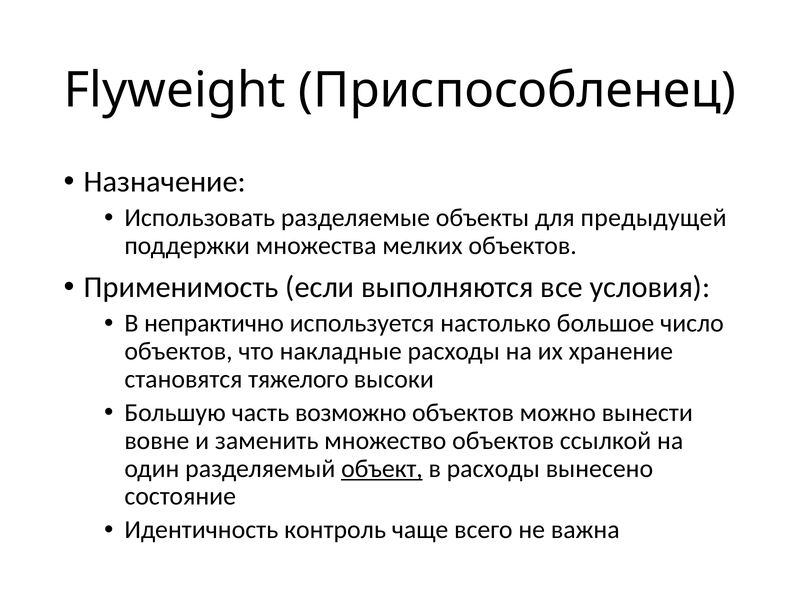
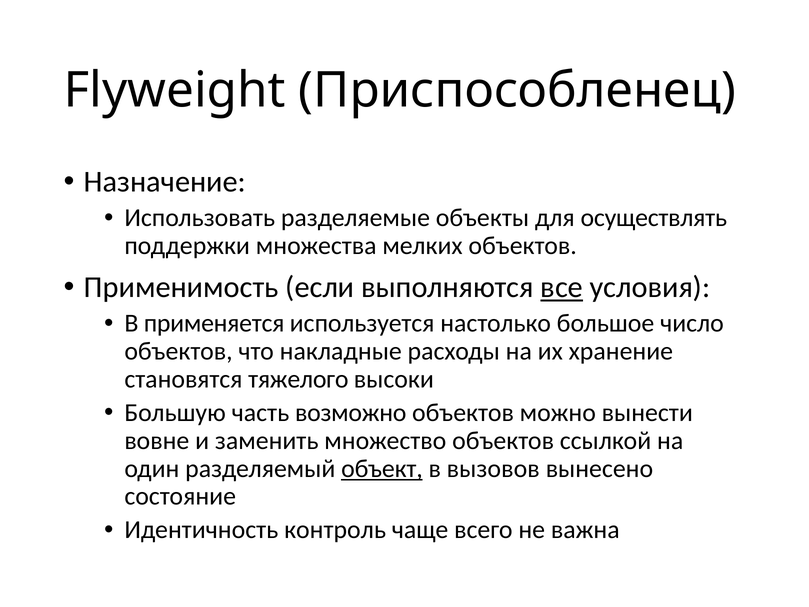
предыдущей: предыдущей -> осуществлять (654, 218)
все underline: none -> present (562, 287)
непрактично: непрактично -> применяется (214, 323)
в расходы: расходы -> вызовов (493, 468)
